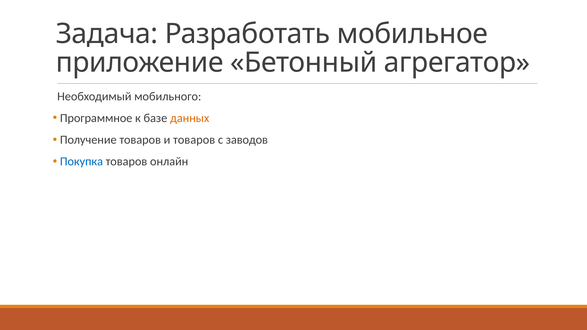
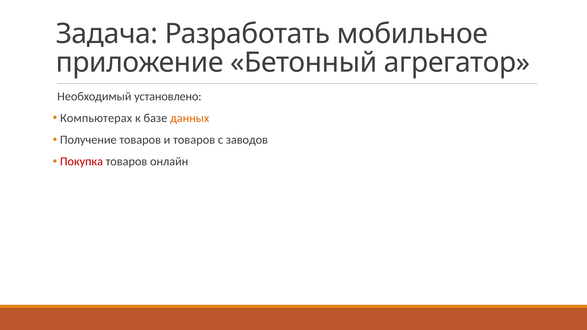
мобильного: мобильного -> установлено (168, 96)
Программное: Программное -> Компьютерах (96, 118)
Покупка colour: blue -> red (81, 162)
